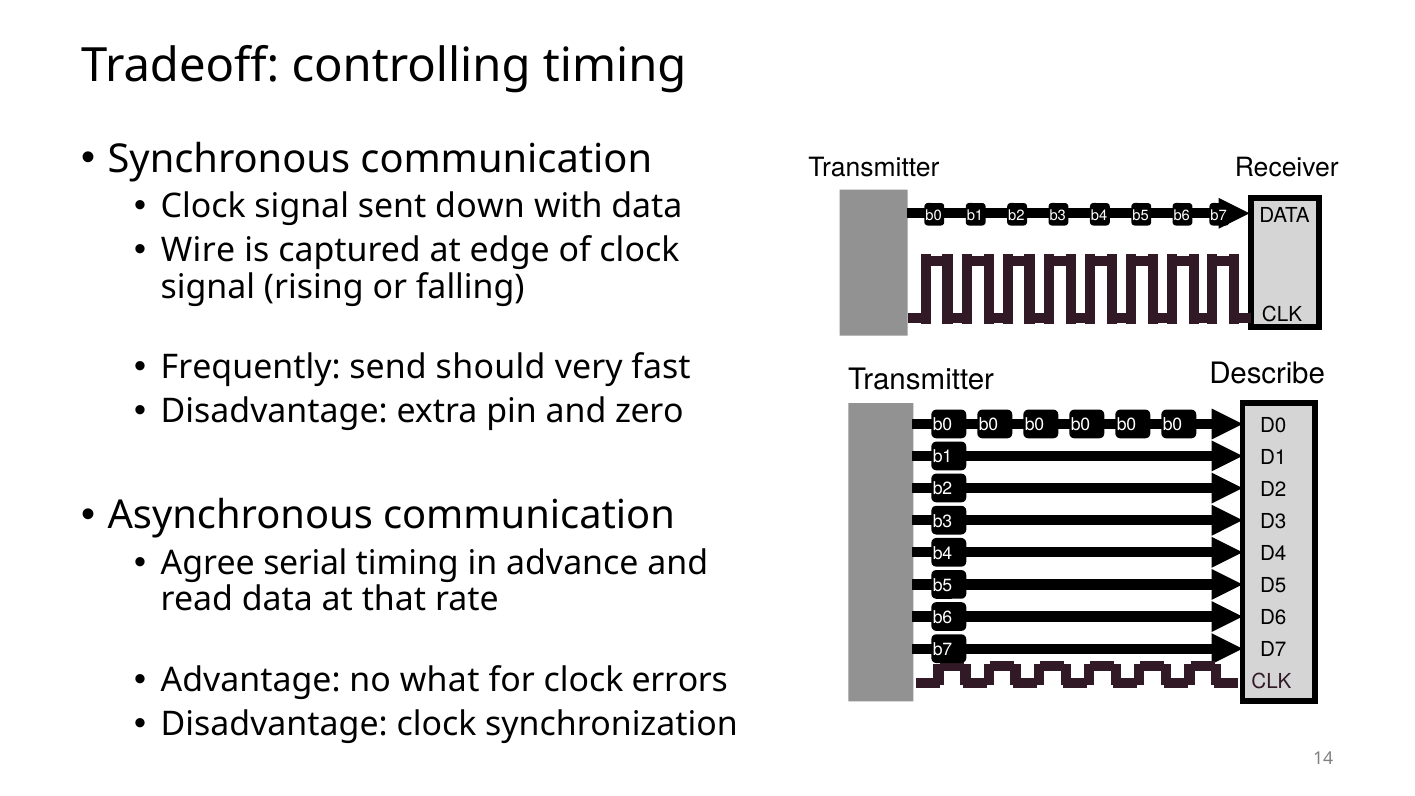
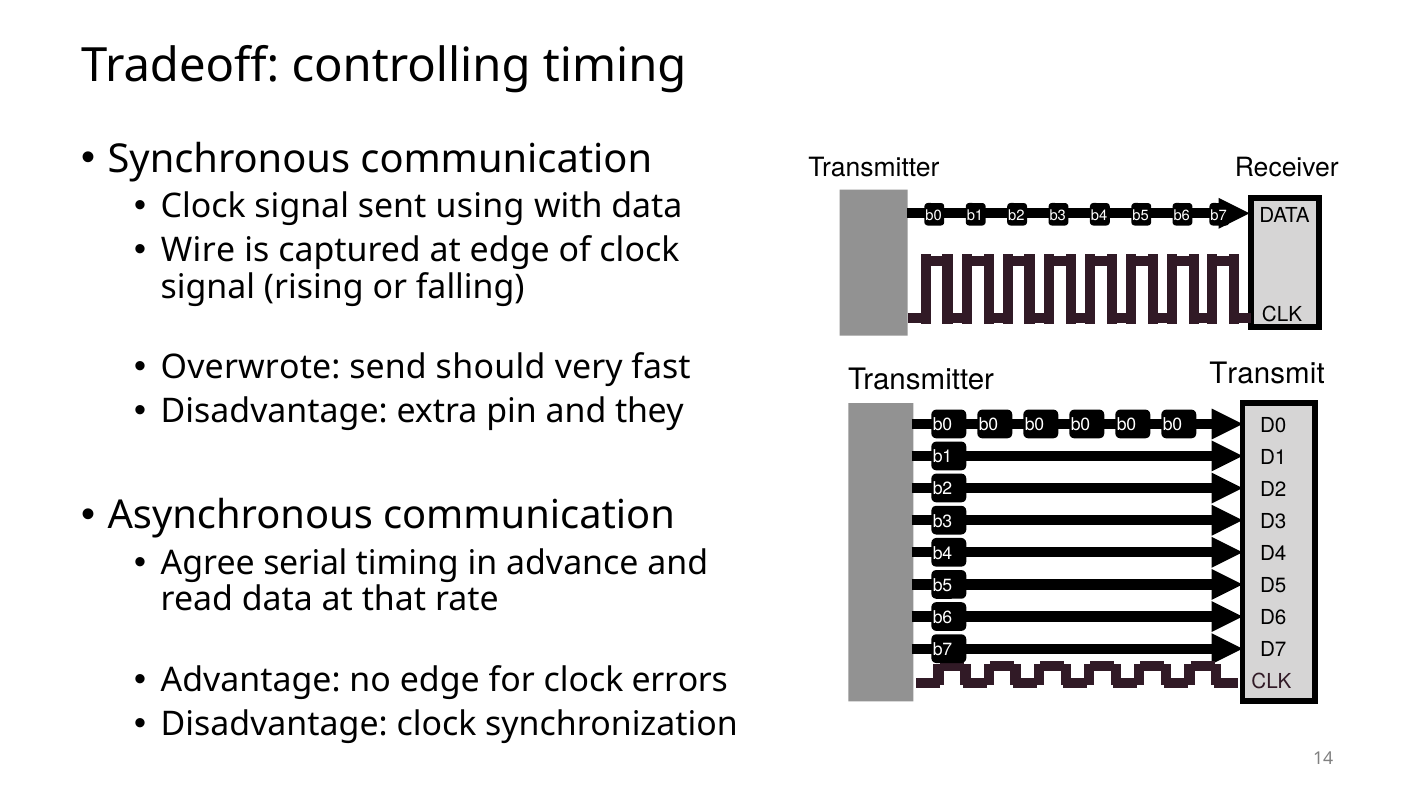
down: down -> using (480, 206)
Frequently: Frequently -> Overwrote (251, 368)
Describe: Describe -> Transmit (1267, 374)
zero: zero -> they (649, 411)
no what: what -> edge (440, 680)
